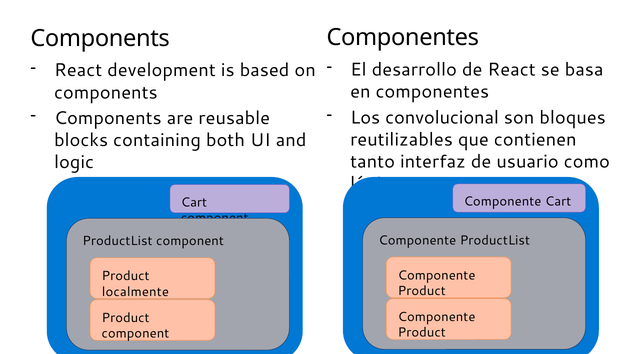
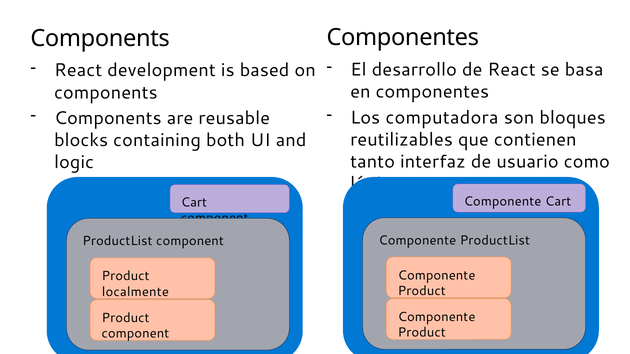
convolucional: convolucional -> computadora (442, 118)
